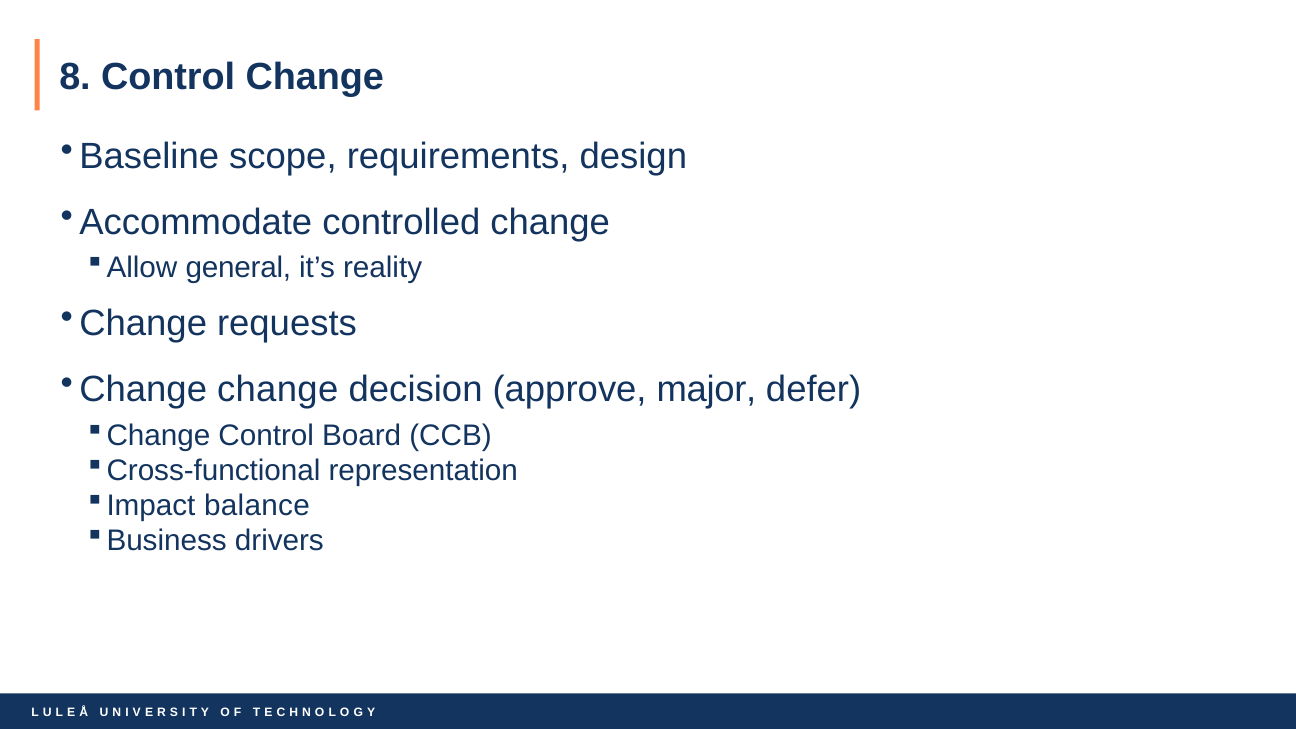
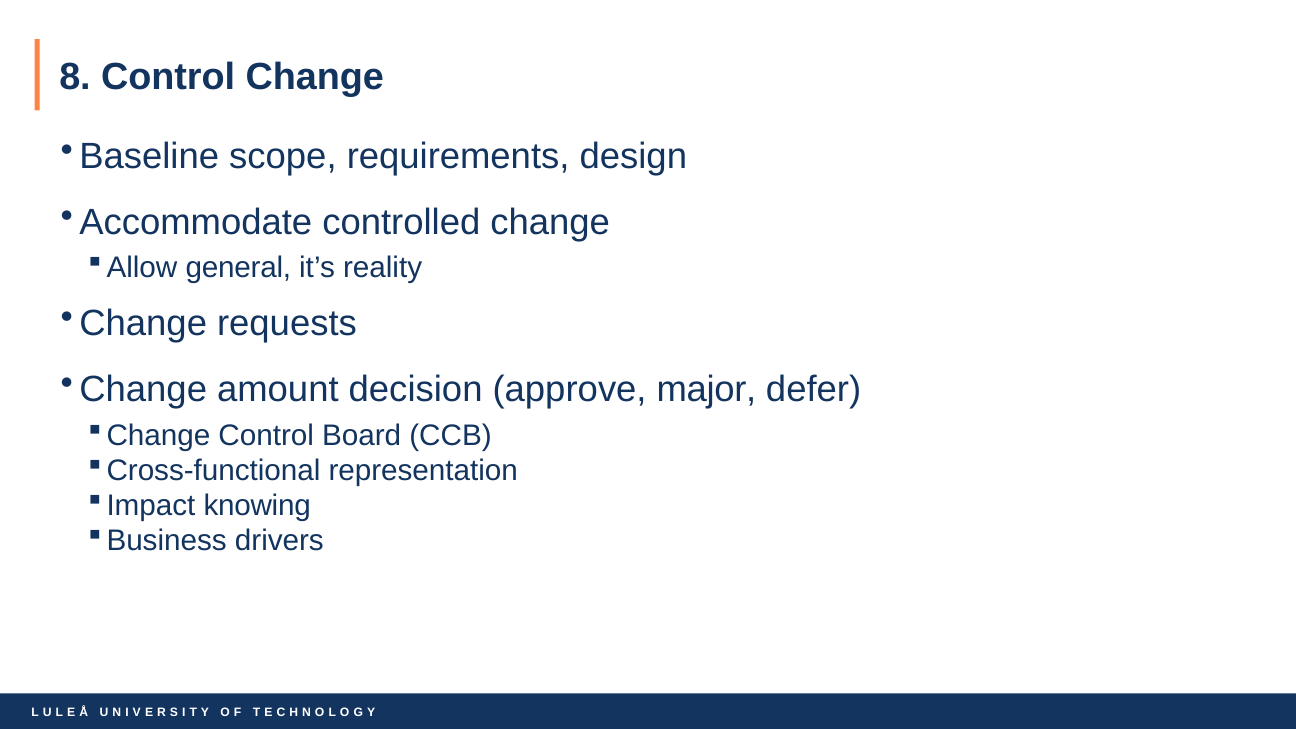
Change change: change -> amount (278, 390)
balance: balance -> knowing (257, 506)
